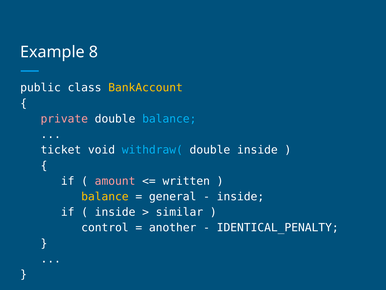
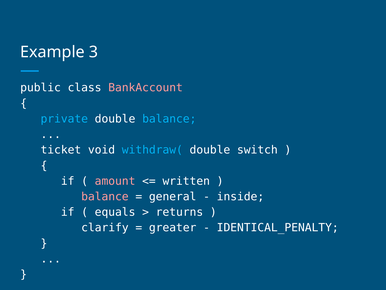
8: 8 -> 3 (94, 52)
BankAccount colour: yellow -> pink (146, 88)
private colour: pink -> light blue (64, 119)
double inside: inside -> switch (257, 150)
balance colour: yellow -> pink (105, 196)
inside: inside -> equals (115, 212)
similar: similar -> returns (179, 212)
control: control -> clarify (105, 227)
another: another -> greater (173, 227)
